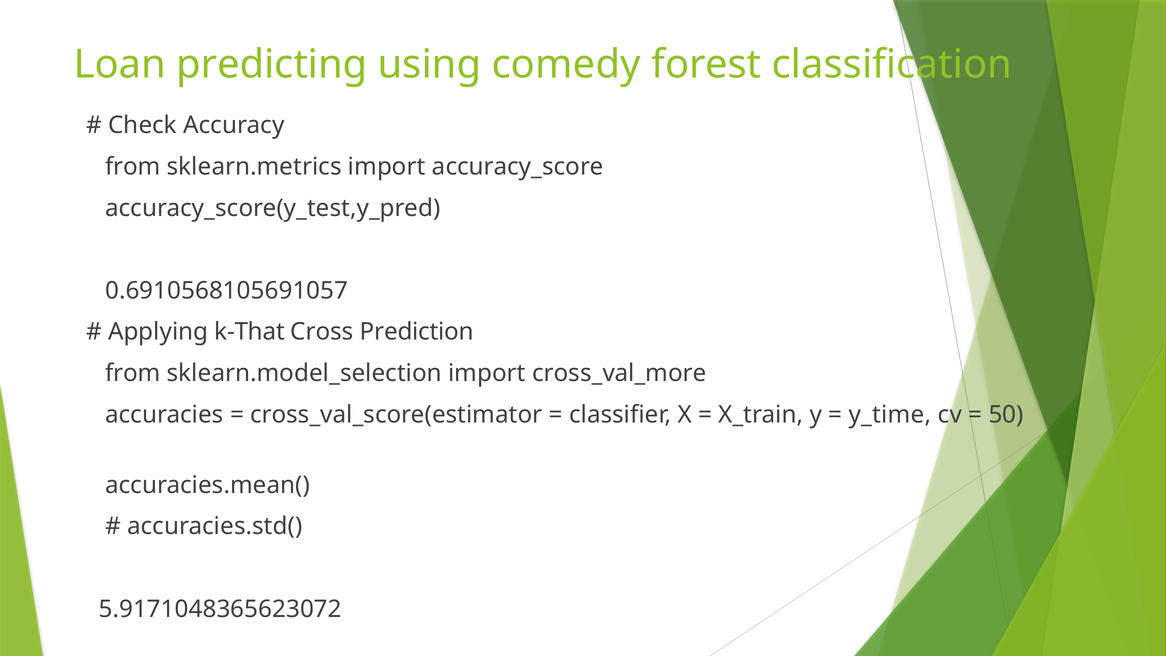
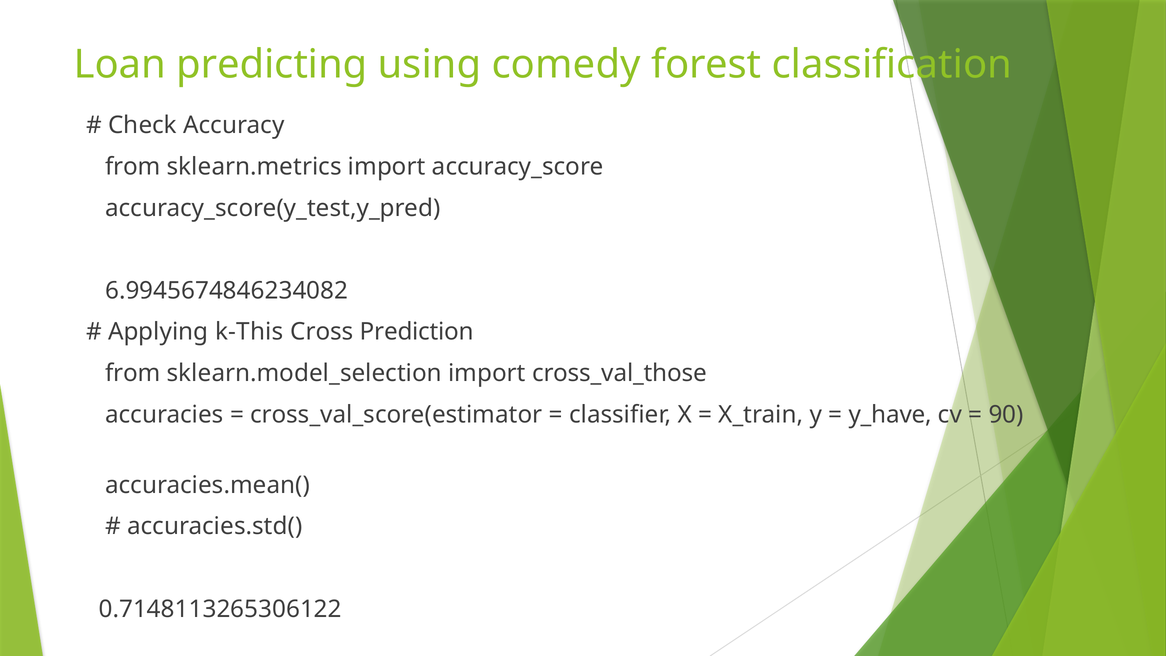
0.6910568105691057: 0.6910568105691057 -> 6.9945674846234082 (227, 291)
k-That: k-That -> k-This (249, 332)
cross_val_more: cross_val_more -> cross_val_those (619, 373)
y_time: y_time -> y_have (890, 415)
50: 50 -> 90 (1006, 415)
5.9171048365623072: 5.9171048365623072 -> 0.7148113265306122 (220, 609)
